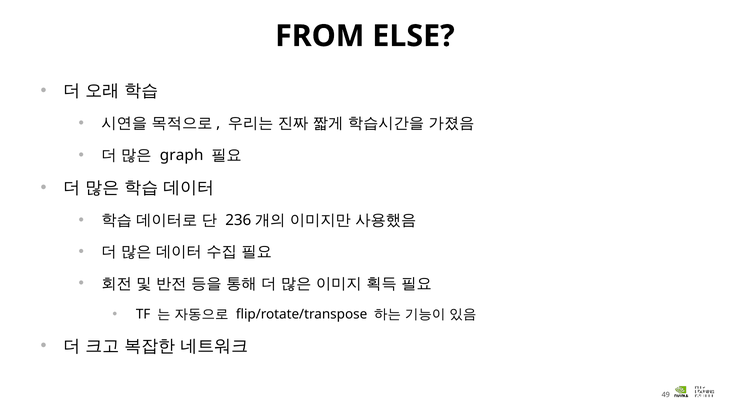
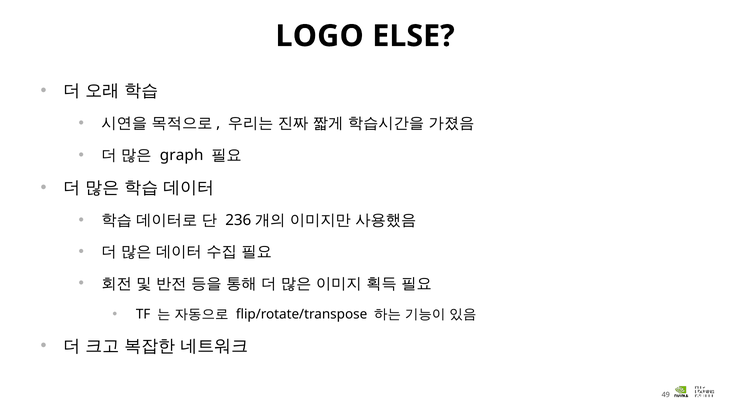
FROM: FROM -> LOGO (320, 36)
